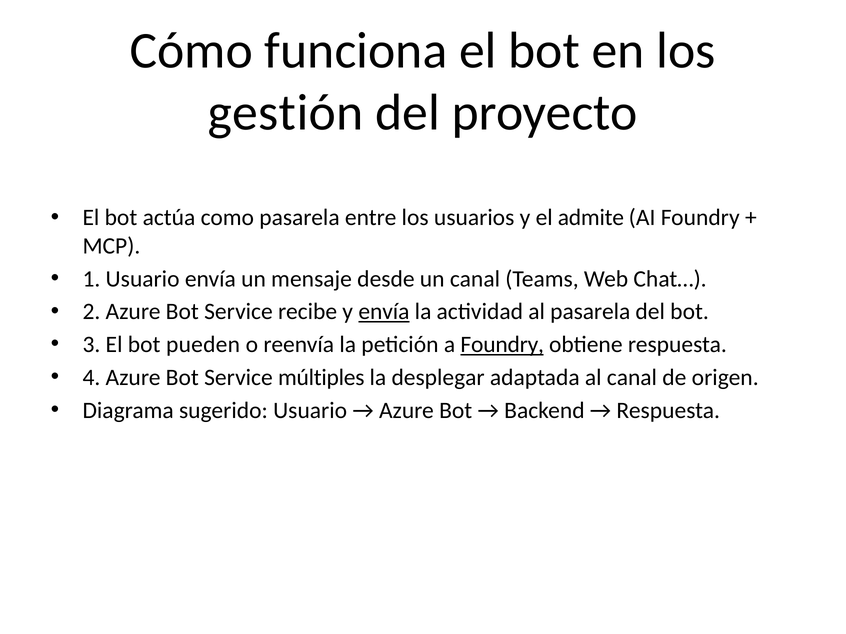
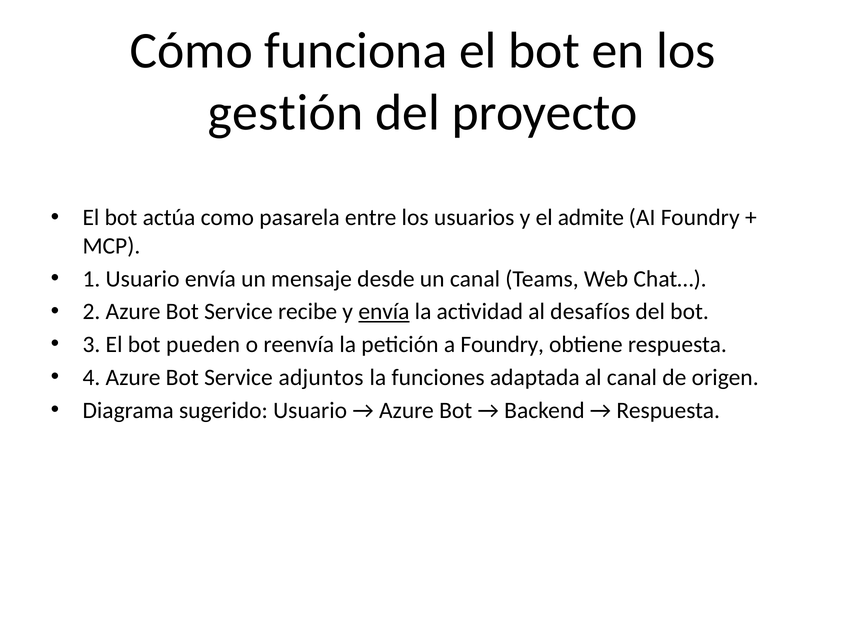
al pasarela: pasarela -> desafíos (590, 312)
Foundry underline: present -> none (502, 345)
múltiples: múltiples -> adjuntos (321, 378)
desplegar: desplegar -> funciones (438, 378)
